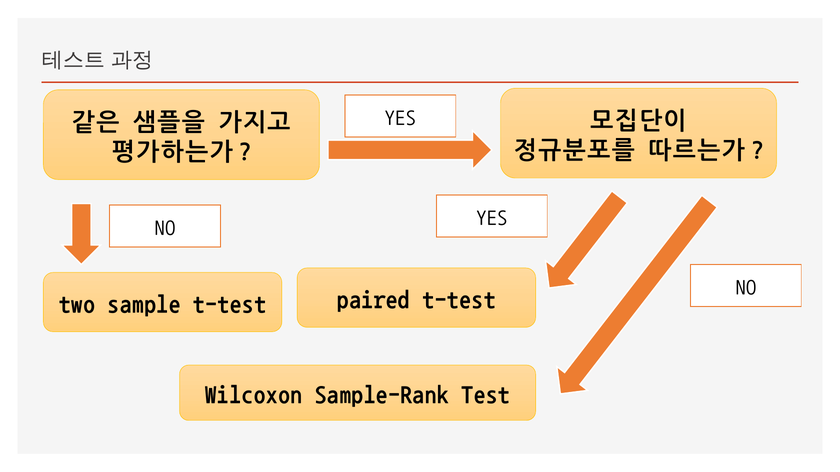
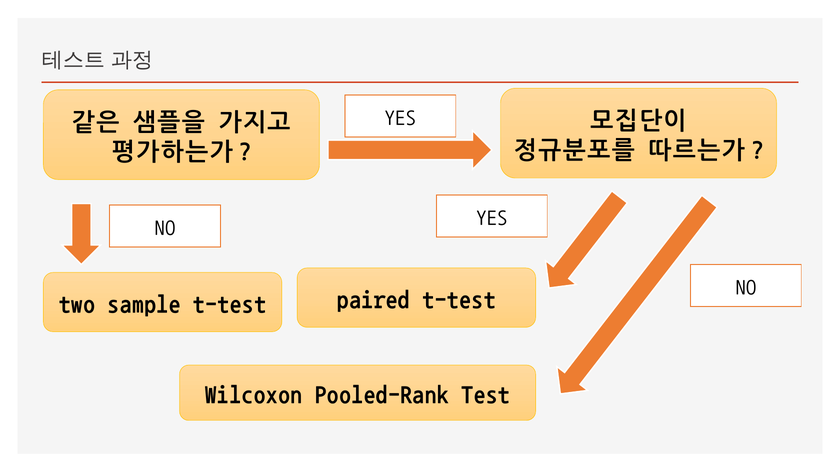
Sample-Rank: Sample-Rank -> Pooled-Rank (382, 395)
